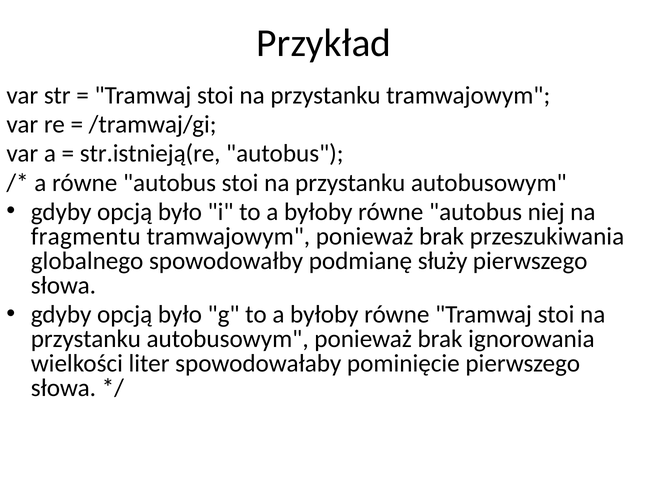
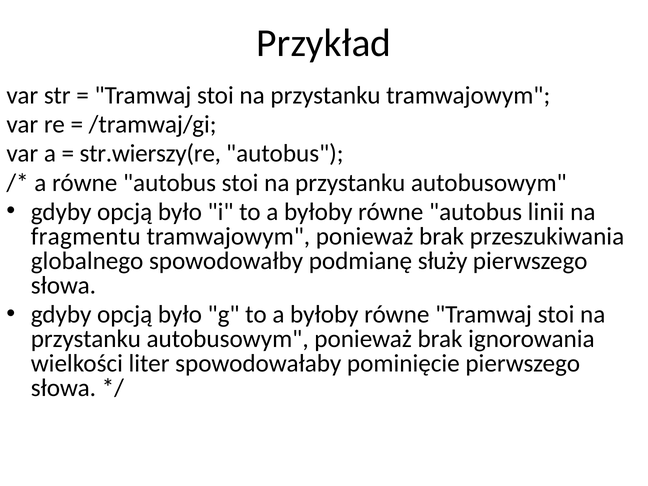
str.istnieją(re: str.istnieją(re -> str.wierszy(re (150, 154)
niej: niej -> linii (546, 212)
